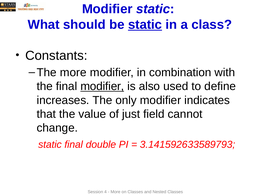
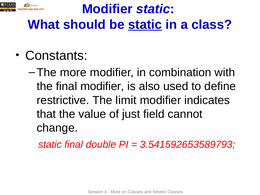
modifier underline: present -> none (102, 86)
increases: increases -> restrictive (63, 100)
only: only -> limit (126, 100)
3.141592633589793: 3.141592633589793 -> 3.541592653589793 (188, 145)
